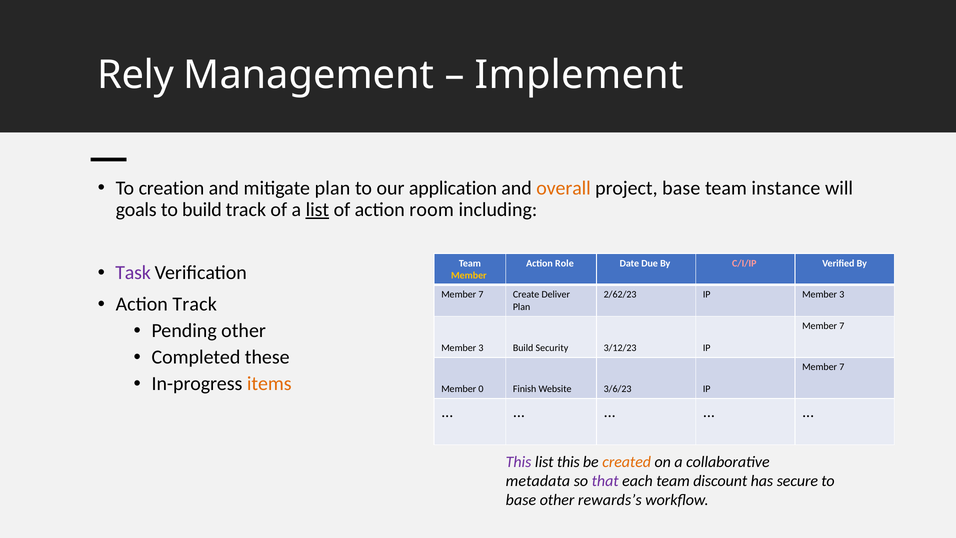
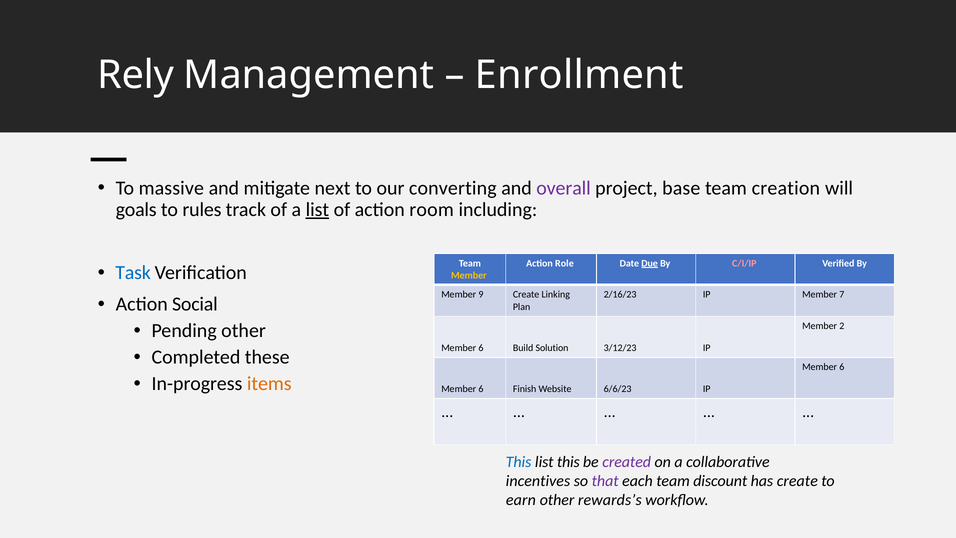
Implement: Implement -> Enrollment (579, 75)
creation: creation -> massive (171, 188)
mitigate plan: plan -> next (333, 188)
application: application -> converting (453, 188)
overall colour: orange -> purple (564, 188)
instance: instance -> creation (786, 188)
to build: build -> rules (202, 210)
Due underline: none -> present (650, 263)
Task colour: purple -> blue (133, 273)
7: 7 -> 9 (481, 294)
Deliver: Deliver -> Linking (556, 294)
2/62/23: 2/62/23 -> 2/16/23 (620, 294)
IP Member 3: 3 -> 7 (842, 294)
Action Track: Track -> Social (195, 304)
7: 7 -> 2 (842, 326)
3: 3 -> 6 (481, 348)
Security: Security -> Solution (552, 348)
7: 7 -> 6 (842, 367)
0: 0 -> 6 (481, 389)
3/6/23: 3/6/23 -> 6/6/23 (618, 389)
This colour: purple -> blue (519, 462)
created colour: orange -> purple (627, 462)
metadata: metadata -> incentives (538, 481)
has secure: secure -> create (797, 481)
base: base -> earn (521, 500)
